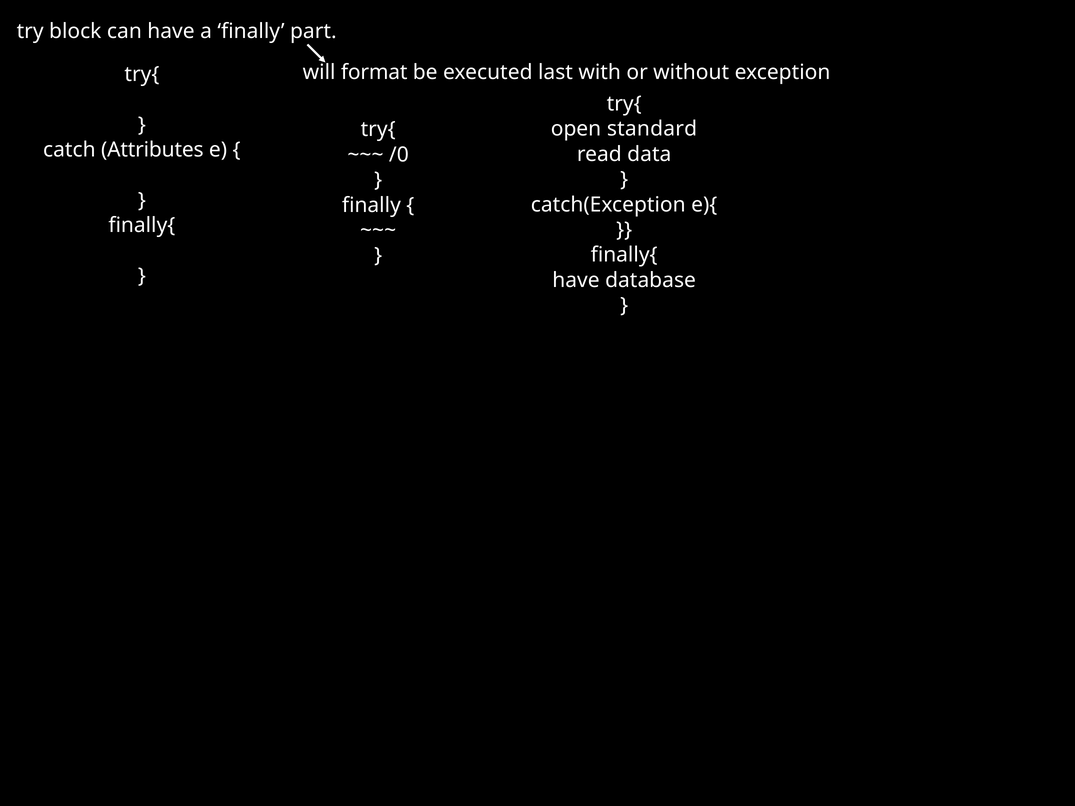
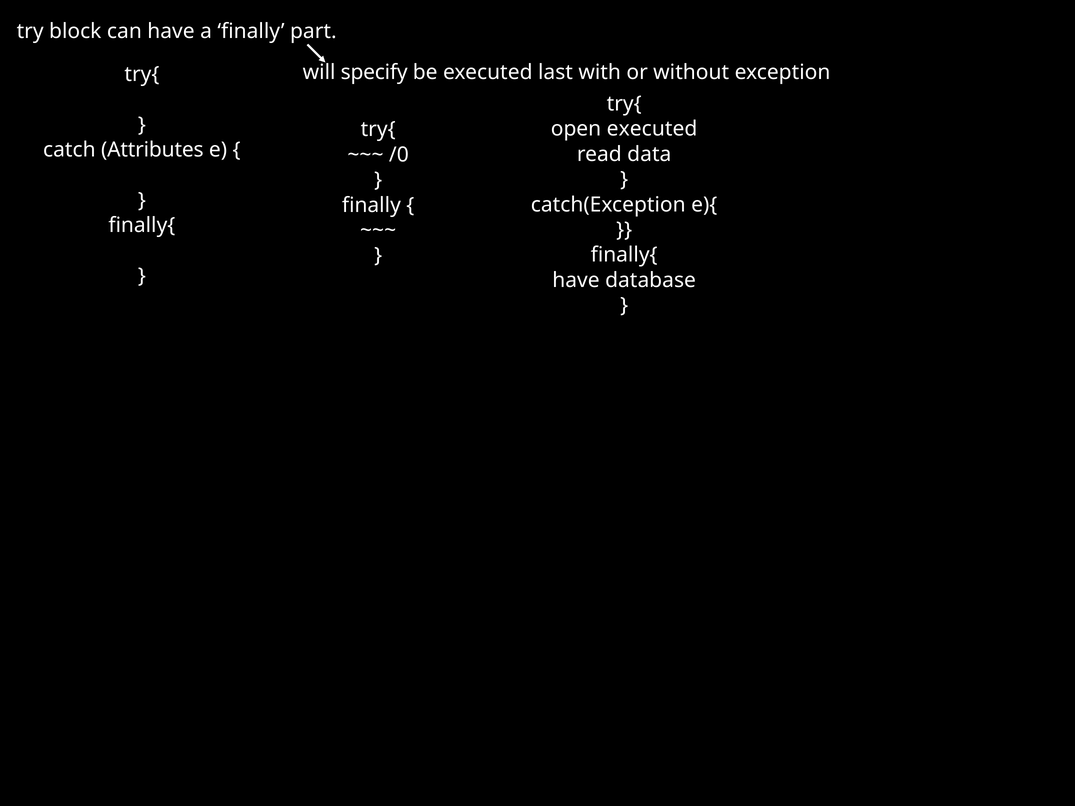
format: format -> specify (374, 72)
open standard: standard -> executed (652, 129)
